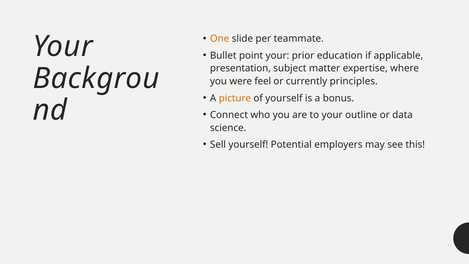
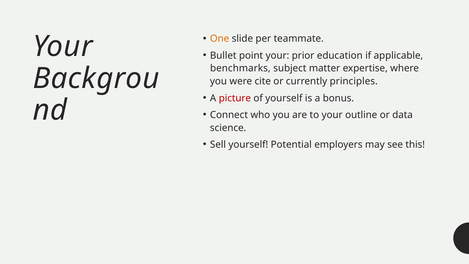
presentation: presentation -> benchmarks (240, 68)
feel: feel -> cite (263, 81)
picture colour: orange -> red (235, 98)
